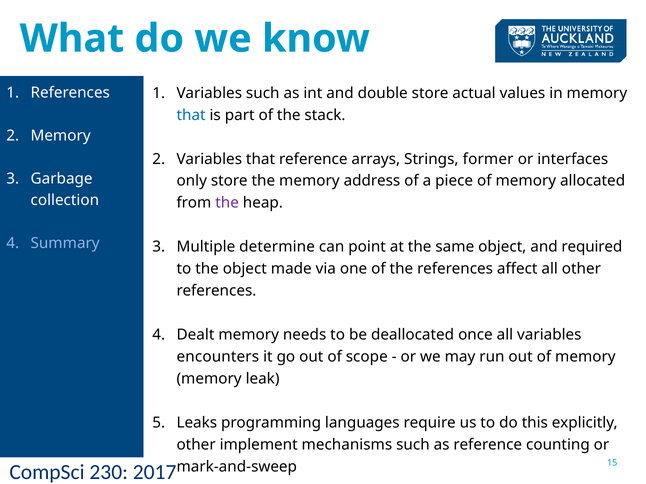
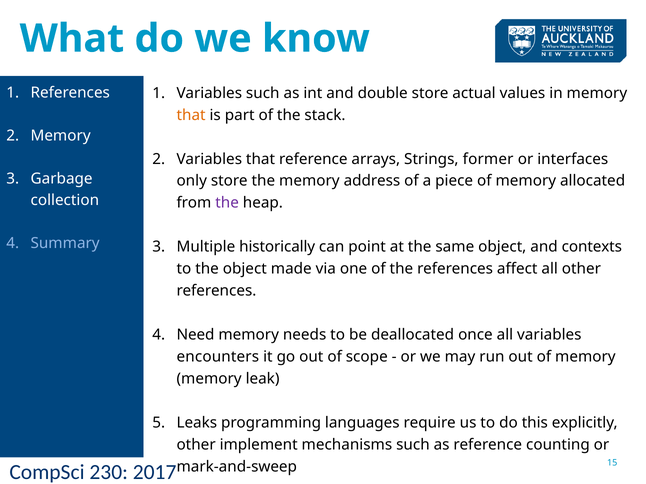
that colour: blue -> orange (191, 115)
determine: determine -> historically (277, 247)
required: required -> contexts (592, 247)
Dealt: Dealt -> Need (196, 335)
